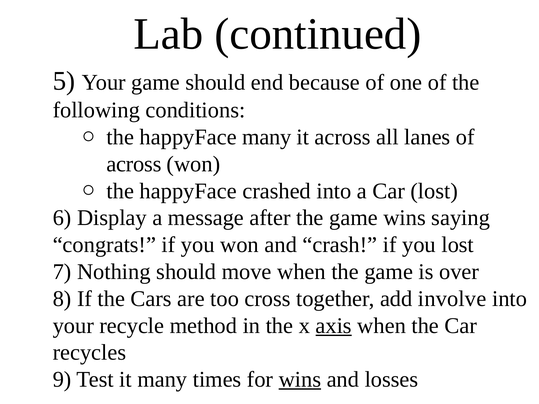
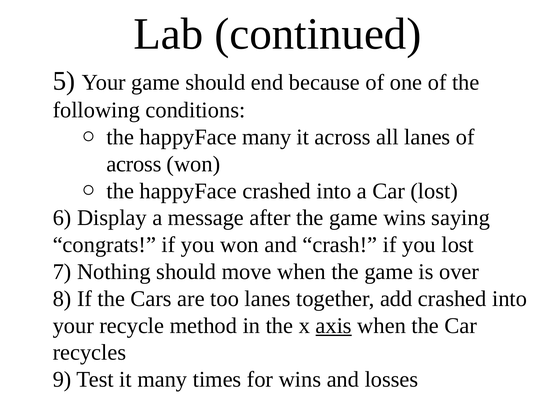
too cross: cross -> lanes (268, 299)
add involve: involve -> crashed (452, 299)
wins underline: present -> none (300, 380)
